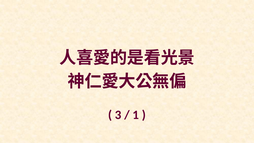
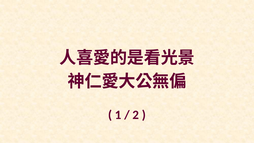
3: 3 -> 1 (118, 115)
1: 1 -> 2 (136, 115)
